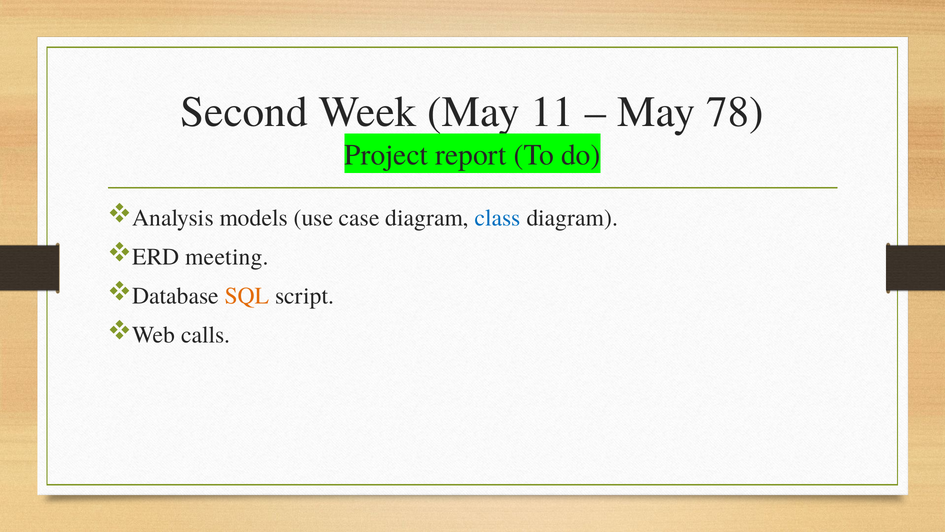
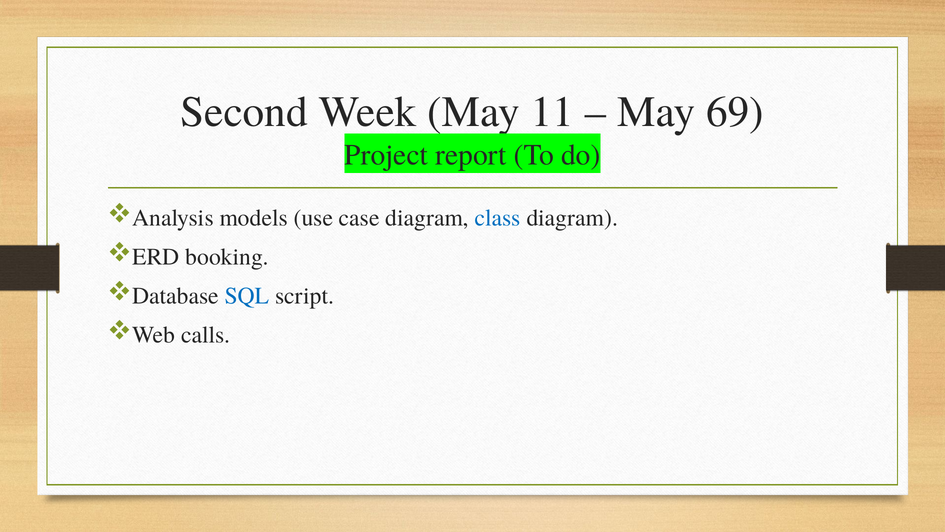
78: 78 -> 69 (735, 112)
meeting: meeting -> booking (227, 257)
SQL colour: orange -> blue (247, 296)
